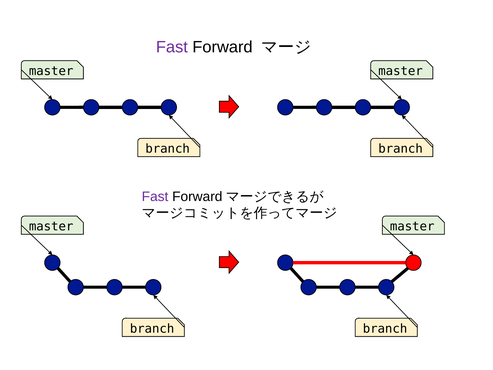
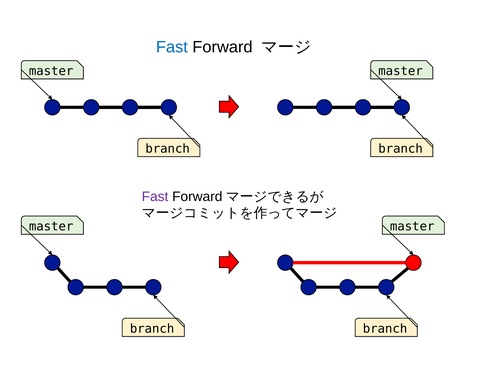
Fast colour: purple -> blue (172, 47)
